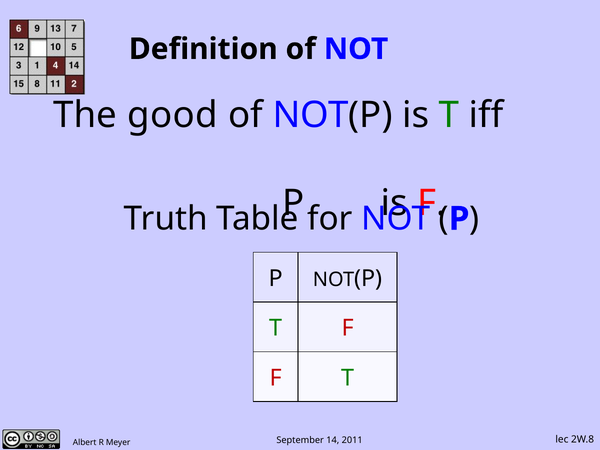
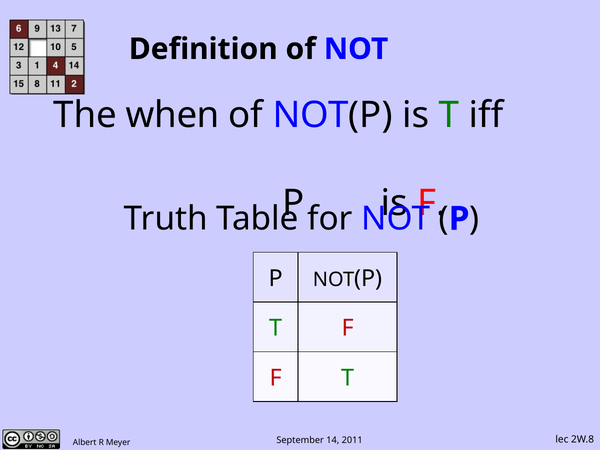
good: good -> when (173, 115)
